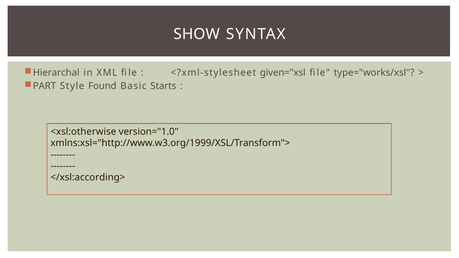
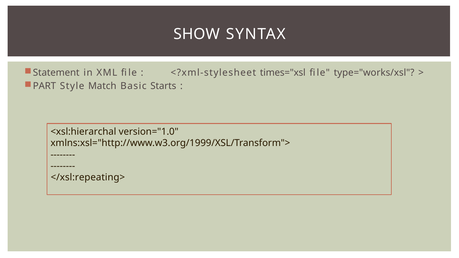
Hierarchal: Hierarchal -> Statement (56, 73)
given="xsl: given="xsl -> times="xsl (283, 73)
Found: Found -> Match (102, 86)
<xsl:otherwise: <xsl:otherwise -> <xsl:hierarchal (83, 132)
</xsl:according>: </xsl:according> -> </xsl:repeating> (88, 178)
